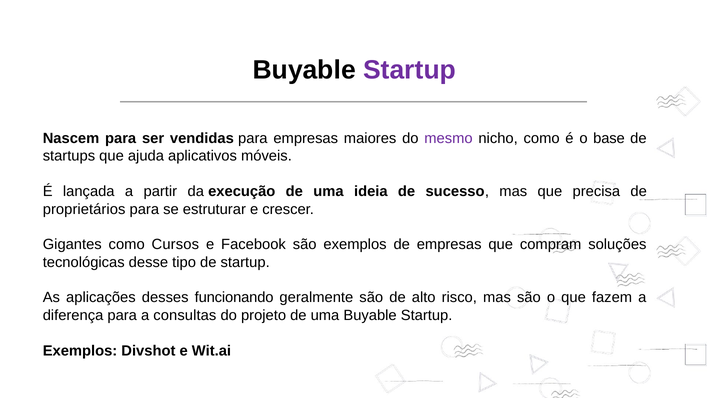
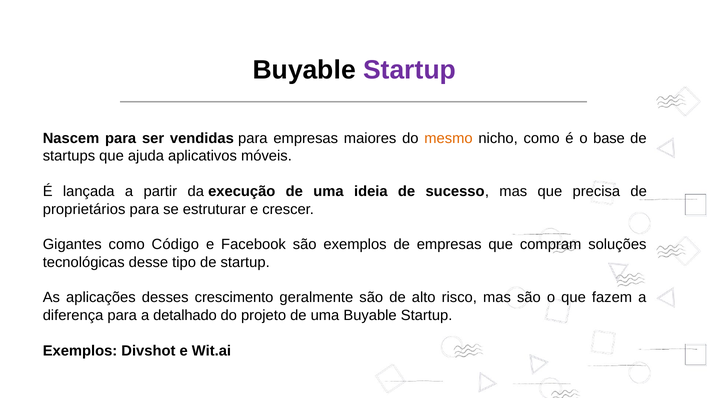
mesmo colour: purple -> orange (448, 138)
Cursos: Cursos -> Código (175, 244)
funcionando: funcionando -> crescimento (234, 297)
consultas: consultas -> detalhado (185, 315)
